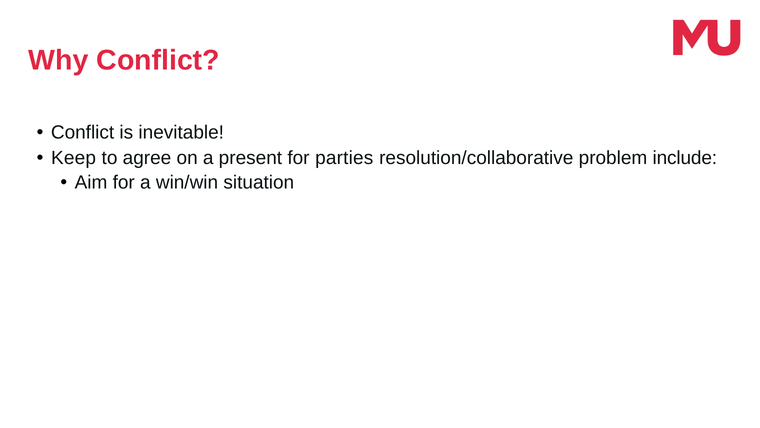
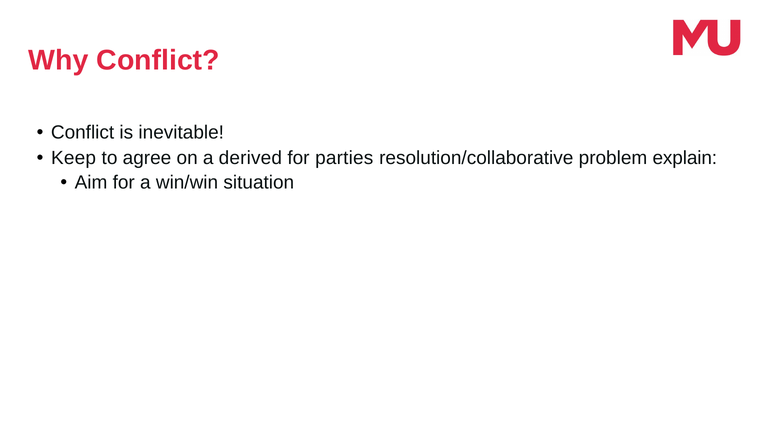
present: present -> derived (250, 158)
include: include -> explain (685, 158)
